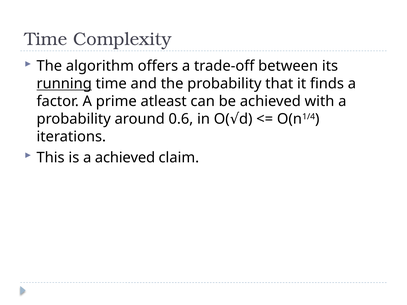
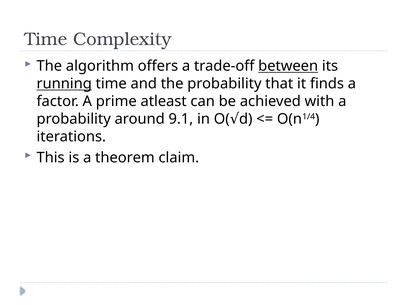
between underline: none -> present (288, 66)
0.6: 0.6 -> 9.1 (181, 119)
a achieved: achieved -> theorem (125, 158)
